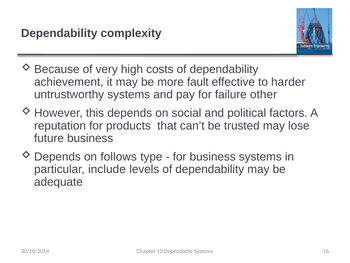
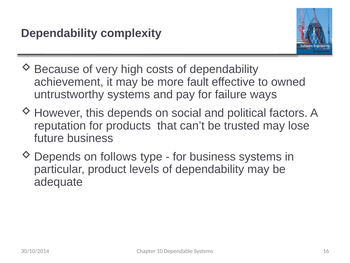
harder: harder -> owned (288, 82)
other: other -> ways (263, 94)
include: include -> product (107, 169)
